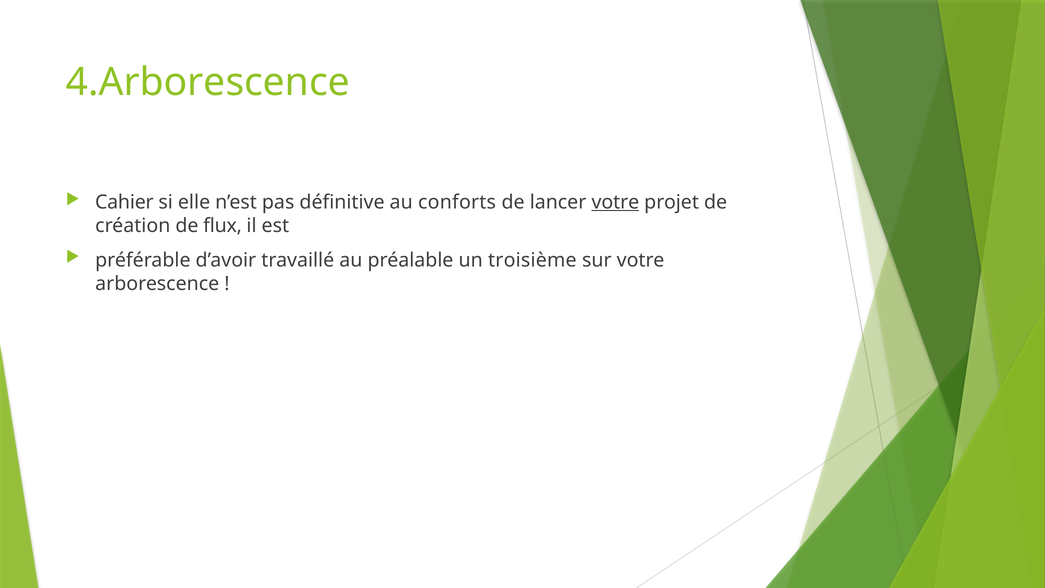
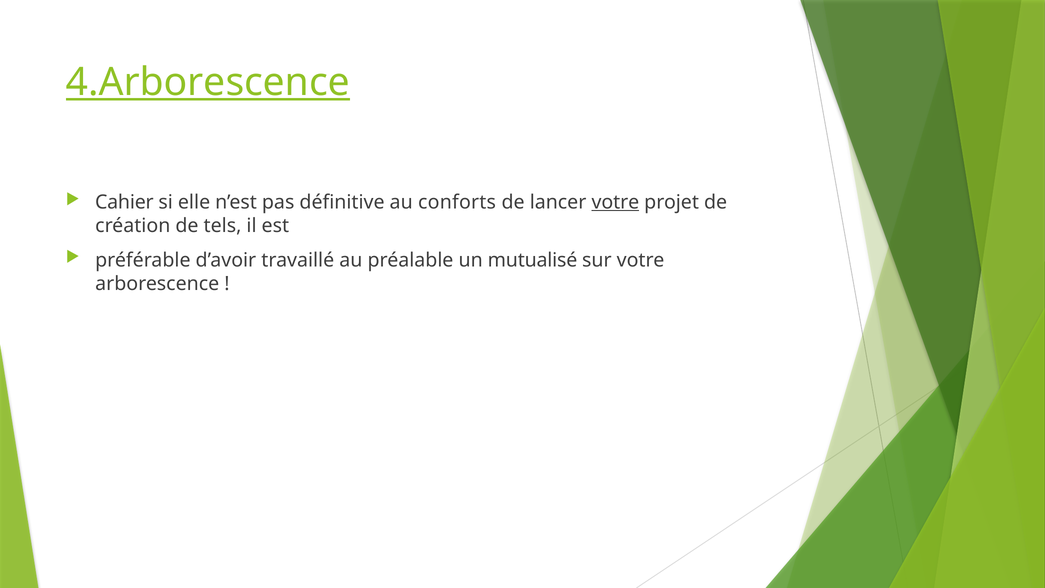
4.Arborescence underline: none -> present (208, 82)
flux: flux -> tels (222, 226)
troisième: troisième -> mutualisé (533, 260)
